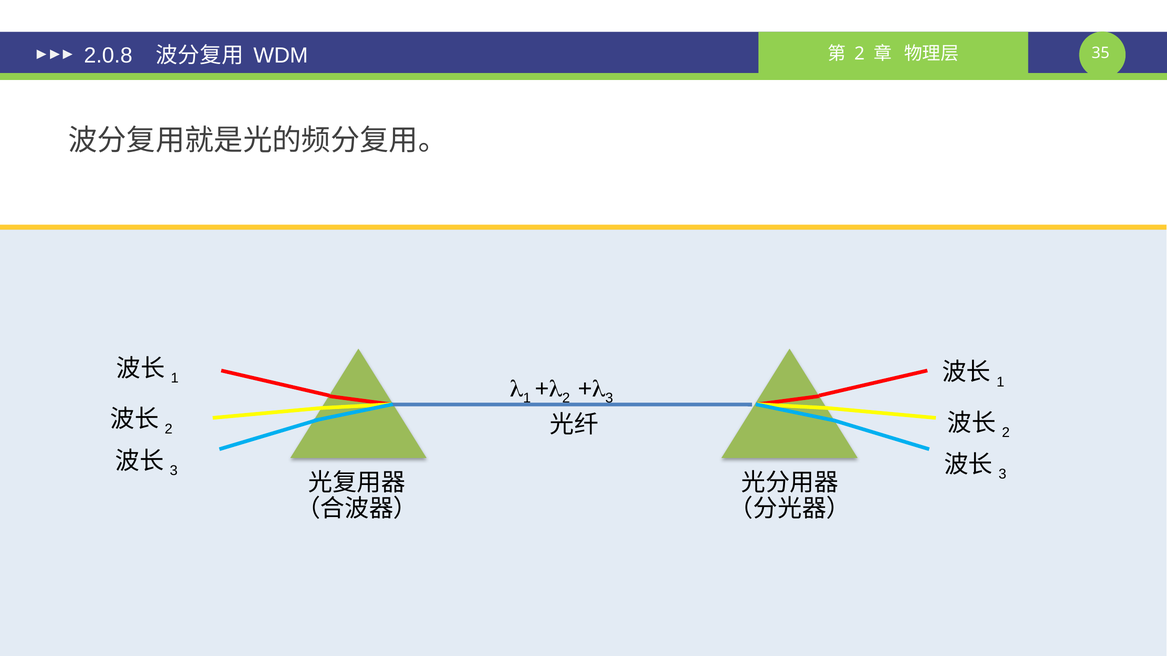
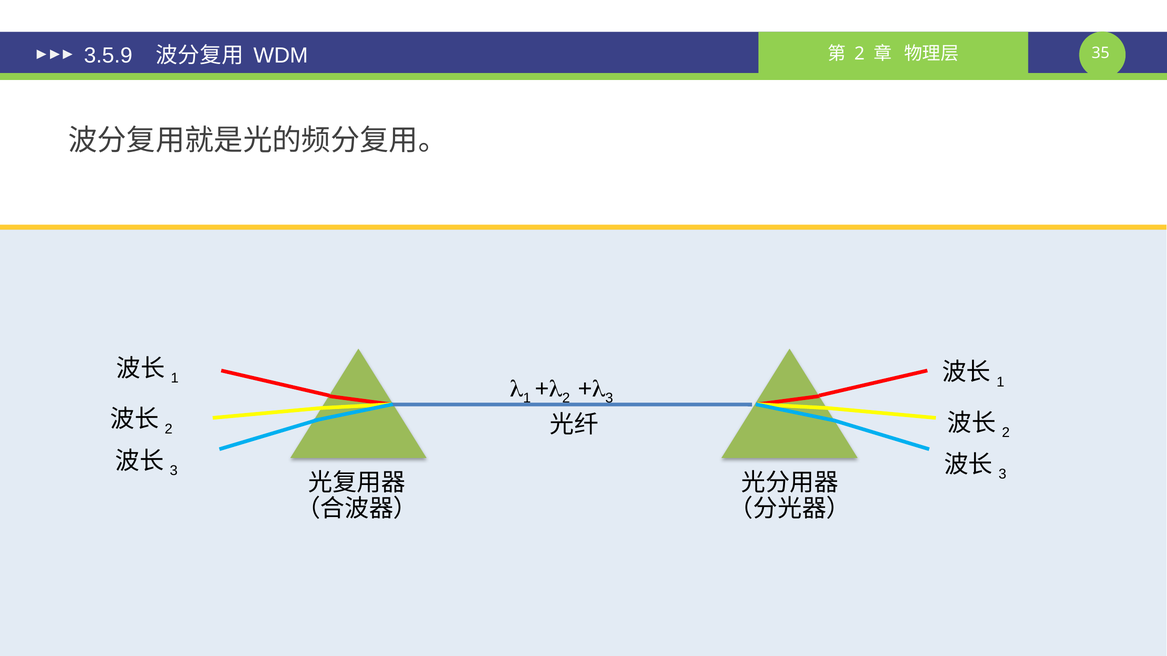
2.0.8: 2.0.8 -> 3.5.9 (108, 56)
